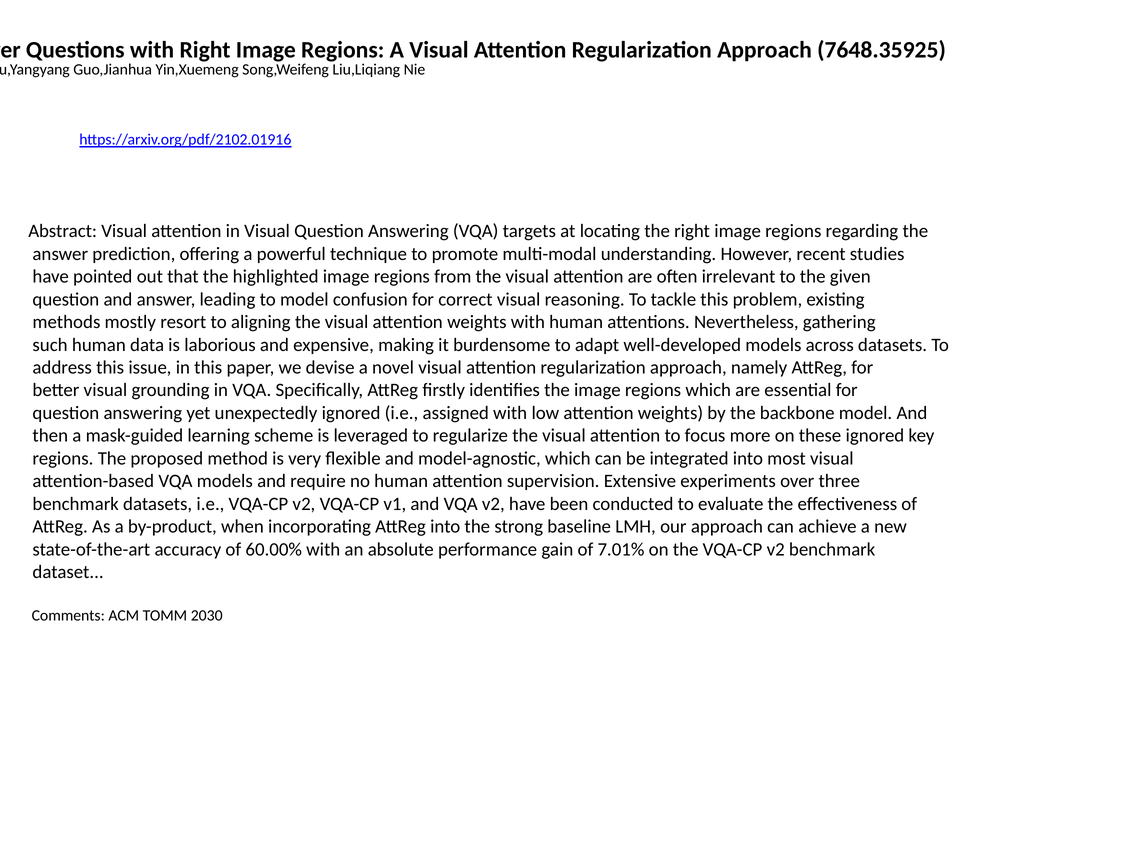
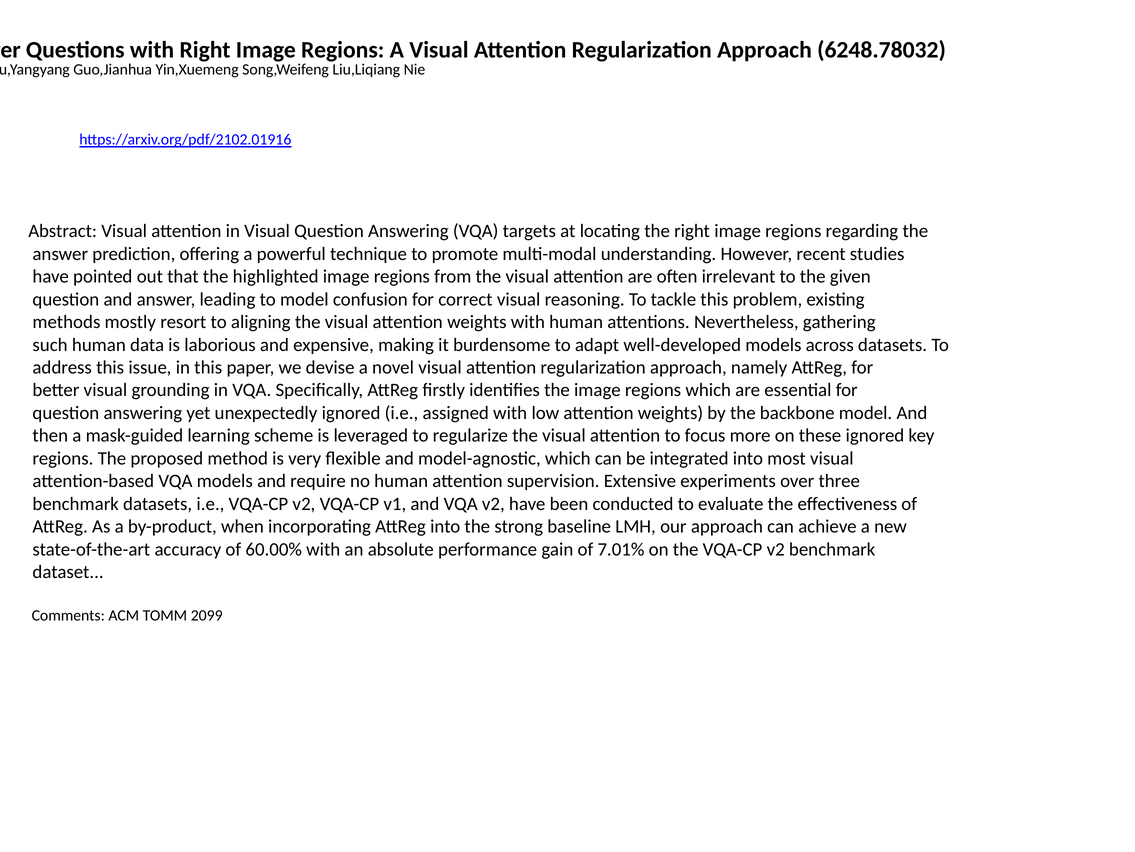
7648.35925: 7648.35925 -> 6248.78032 (882, 50)
2030: 2030 -> 2099 (207, 615)
